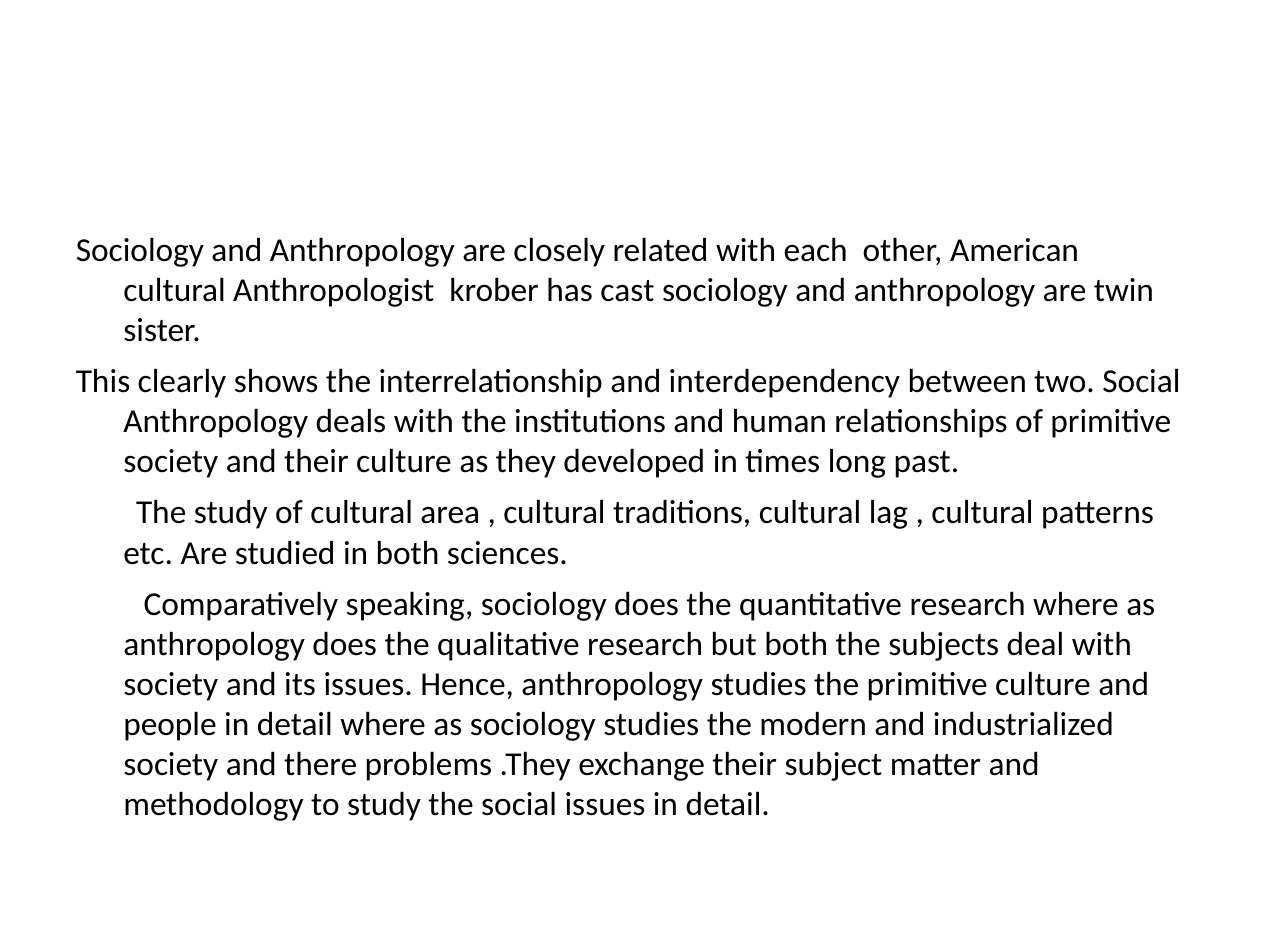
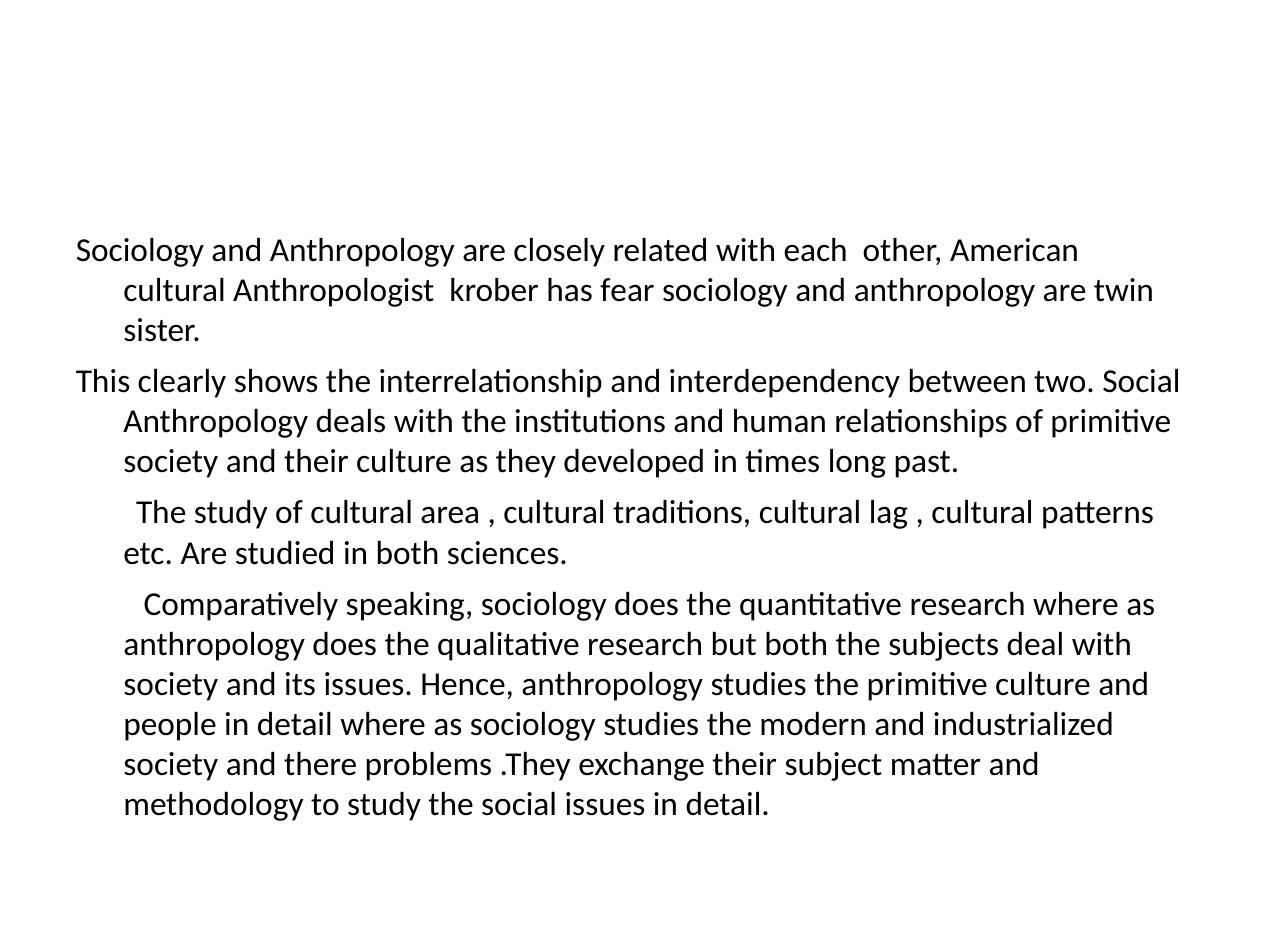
cast: cast -> fear (627, 290)
